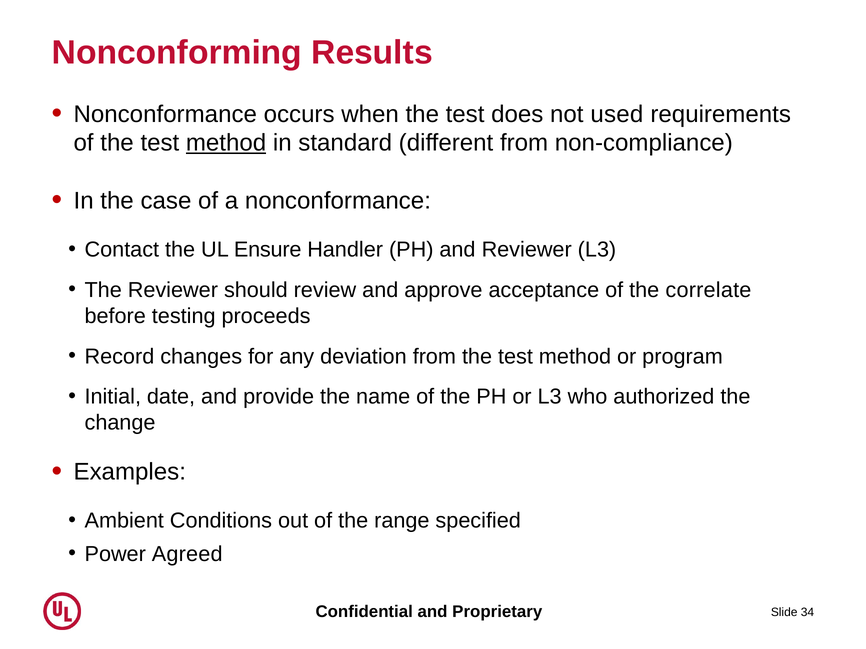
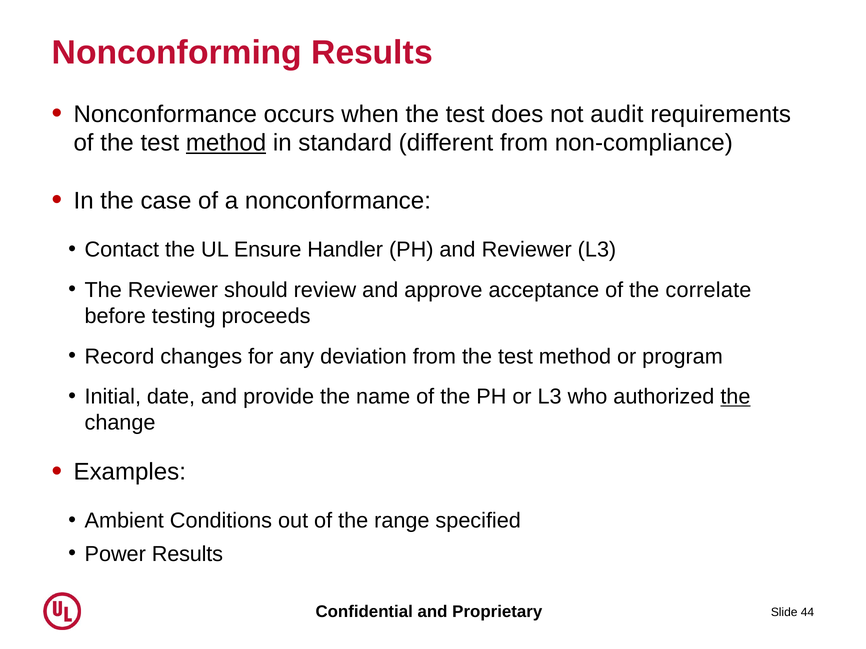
used: used -> audit (617, 114)
the underline: none -> present (735, 397)
Power Agreed: Agreed -> Results (187, 554)
34: 34 -> 44 (807, 613)
